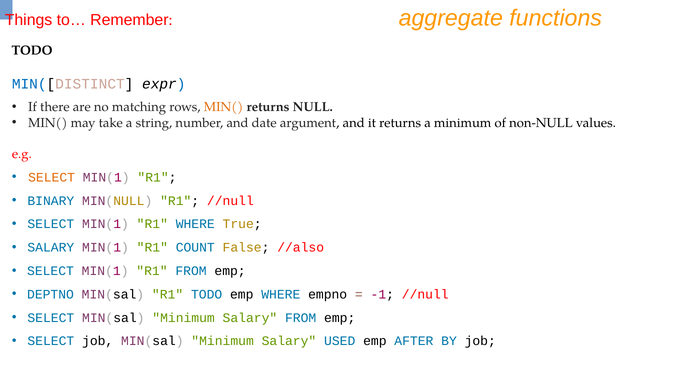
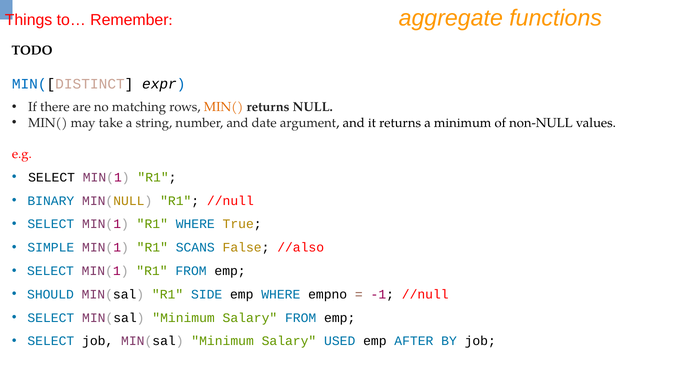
SELECT colour: orange -> black (52, 178)
SALARY: SALARY -> SIMPLE (51, 248)
COUNT: COUNT -> SCANS (195, 248)
DEPTNO: DEPTNO -> SHOULD (50, 295)
R1 TODO: TODO -> SIDE (207, 295)
